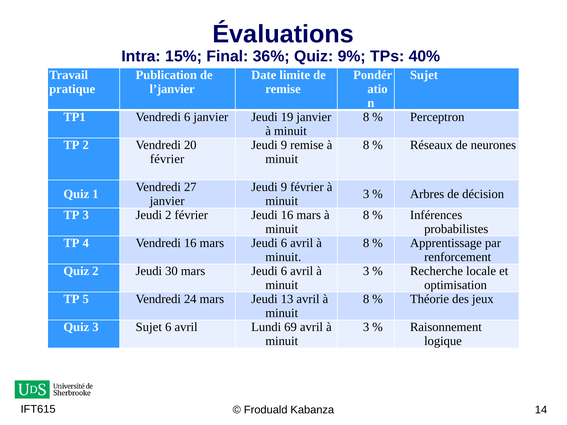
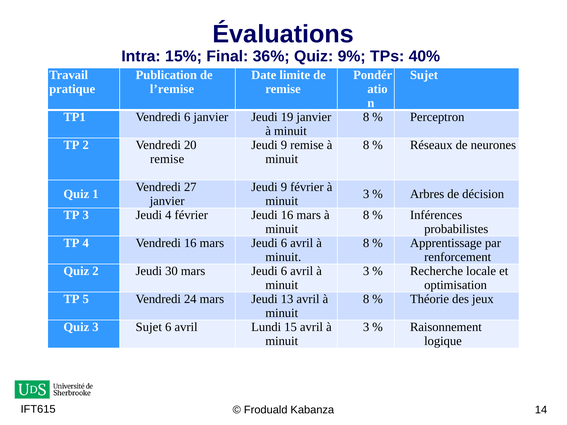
l’janvier: l’janvier -> l’remise (172, 89)
février: février -> remise (167, 159)
Jeudi 2: 2 -> 4 (168, 215)
69: 69 -> 15 (291, 327)
